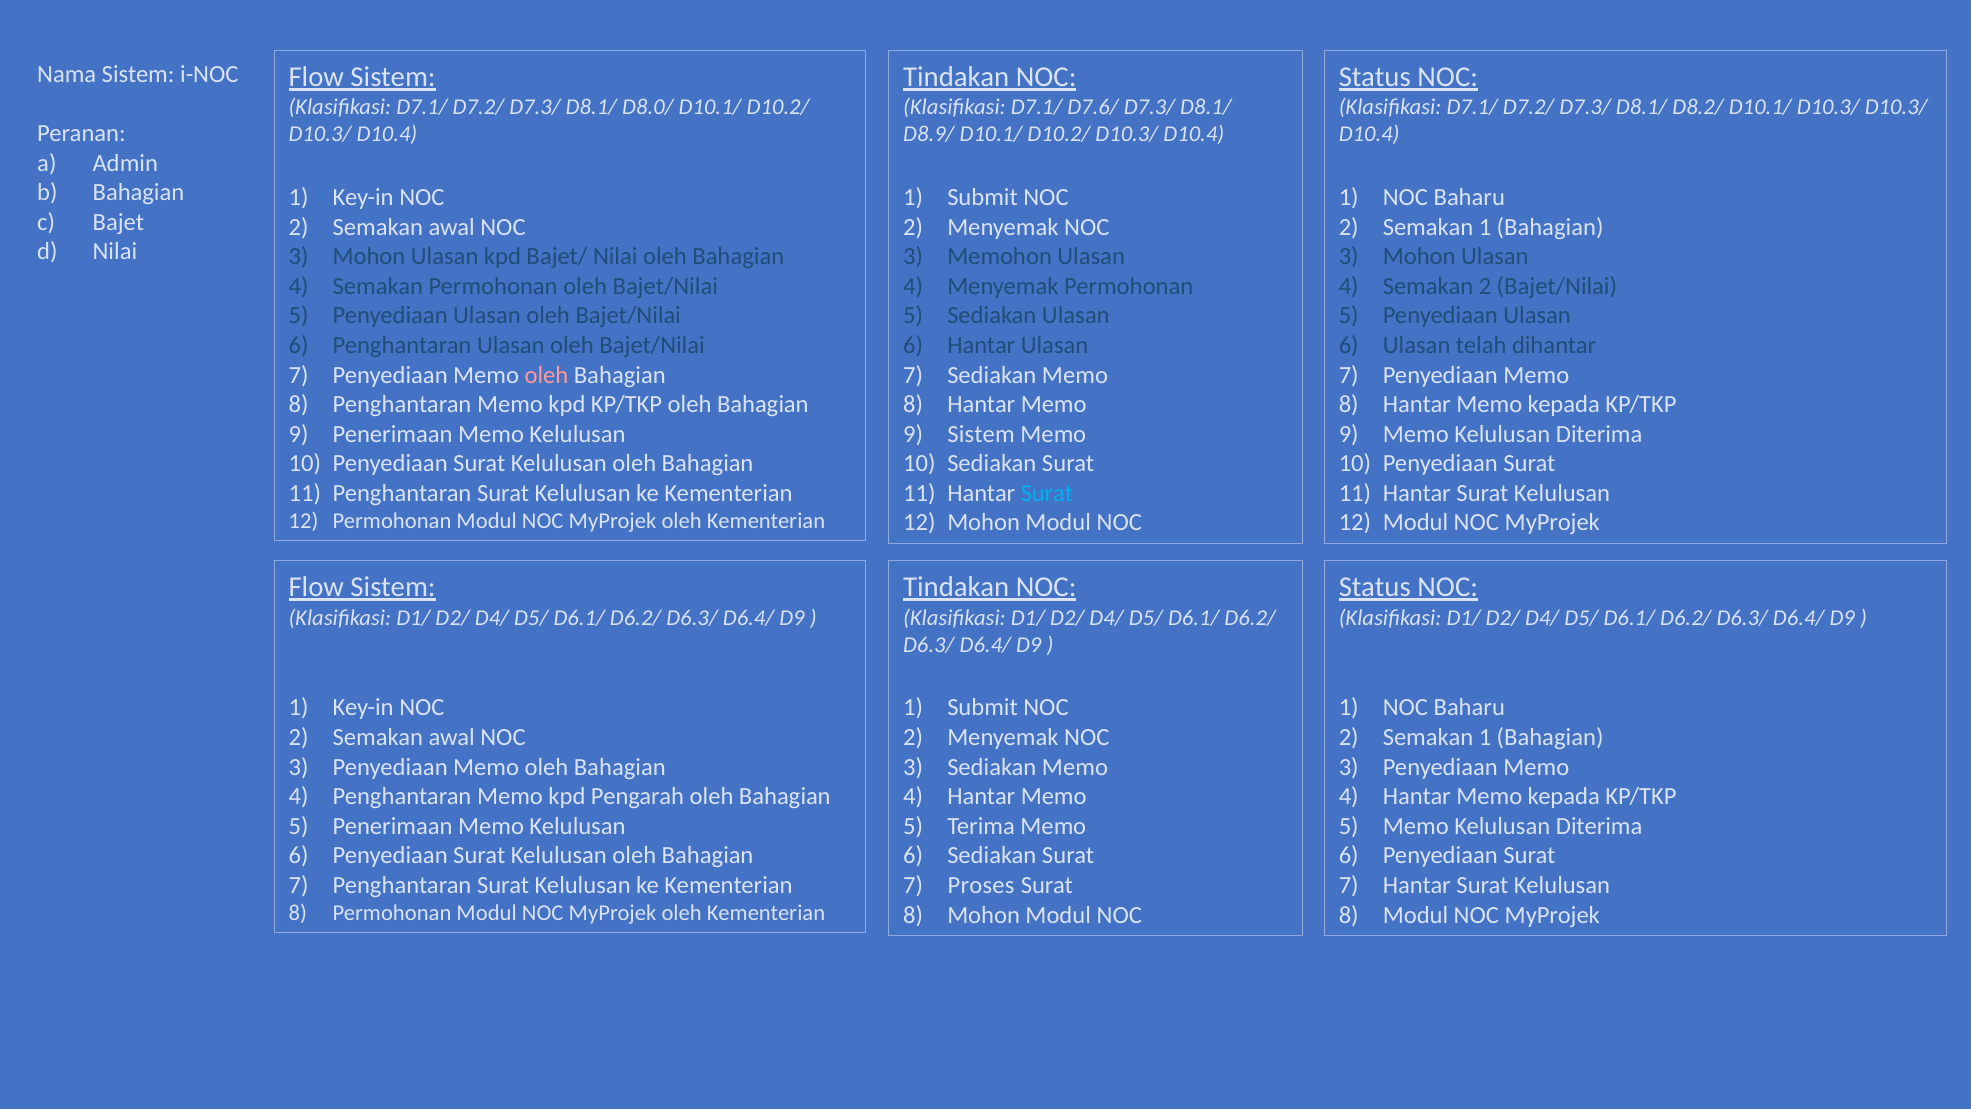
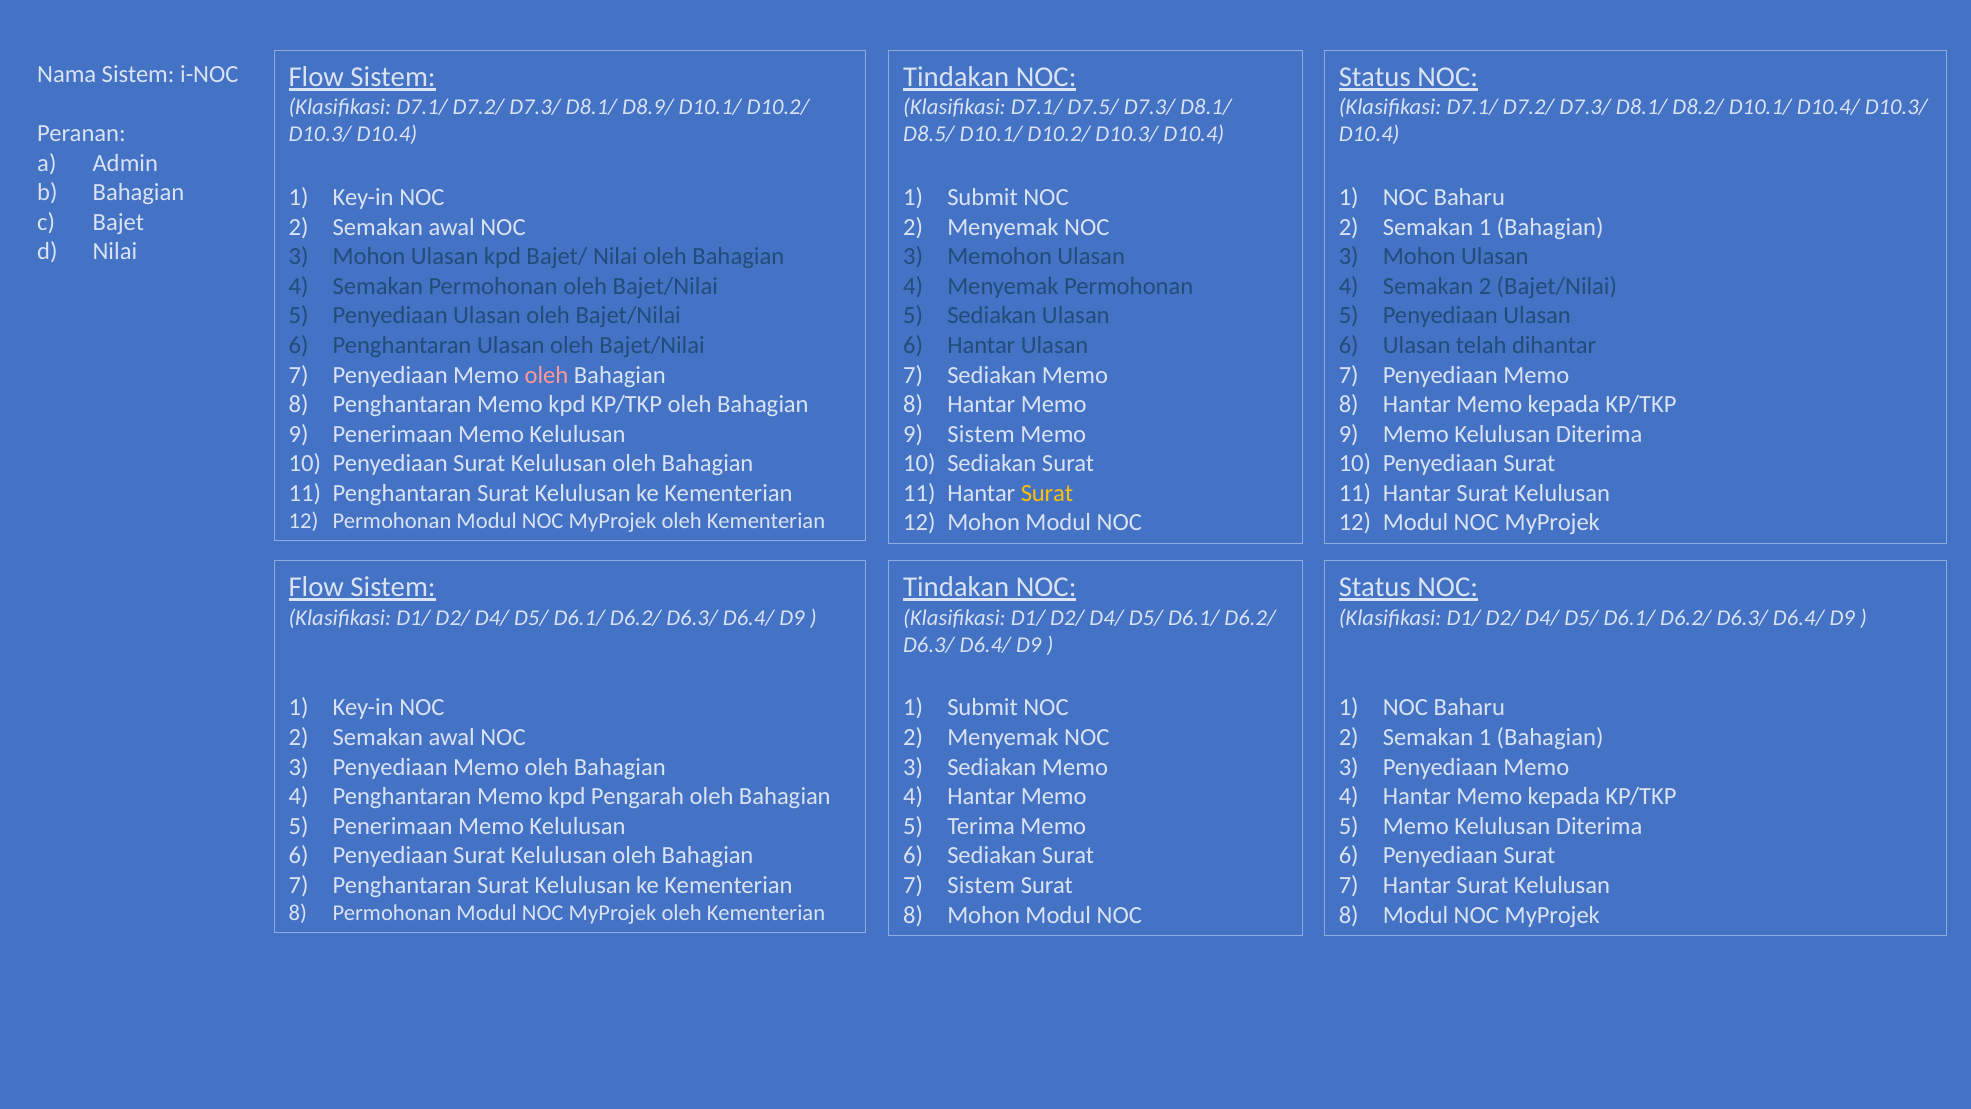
D8.0/: D8.0/ -> D8.9/ (648, 107)
D7.6/: D7.6/ -> D7.5/ (1093, 107)
D10.1/ D10.3/: D10.3/ -> D10.4/ (1828, 107)
D8.9/: D8.9/ -> D8.5/ (929, 134)
Surat colour: light blue -> yellow (1047, 493)
Proses: Proses -> Sistem (981, 885)
